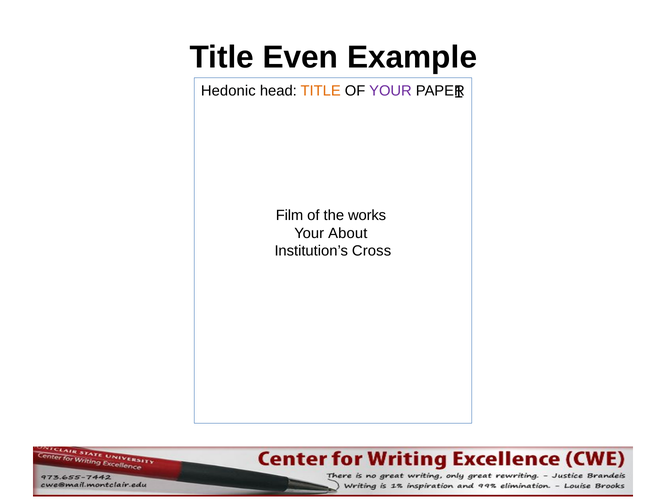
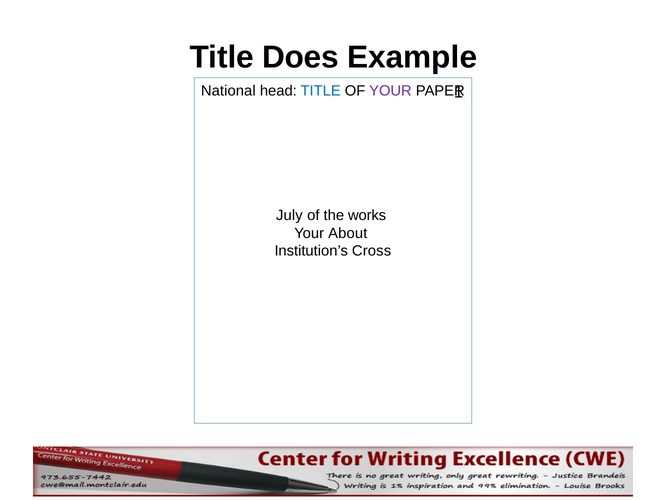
Even: Even -> Does (301, 57)
Hedonic: Hedonic -> National (228, 91)
TITLE colour: orange -> blue (321, 91)
Film: Film -> July (289, 215)
